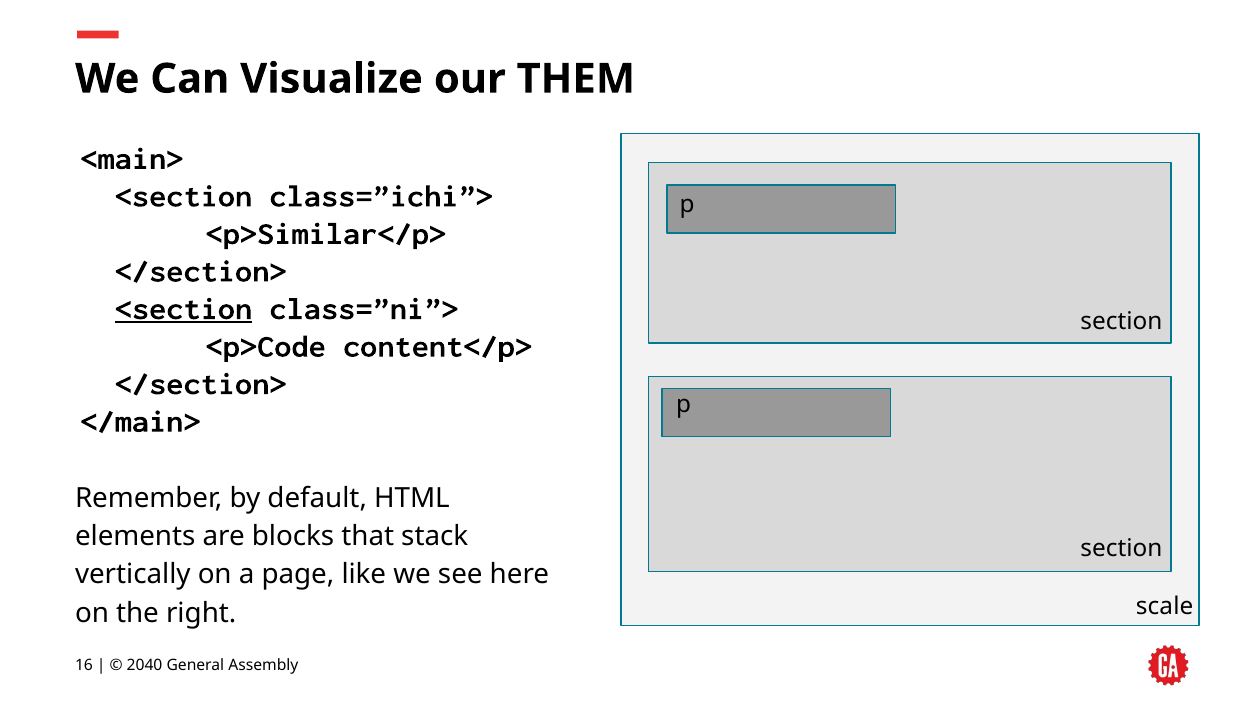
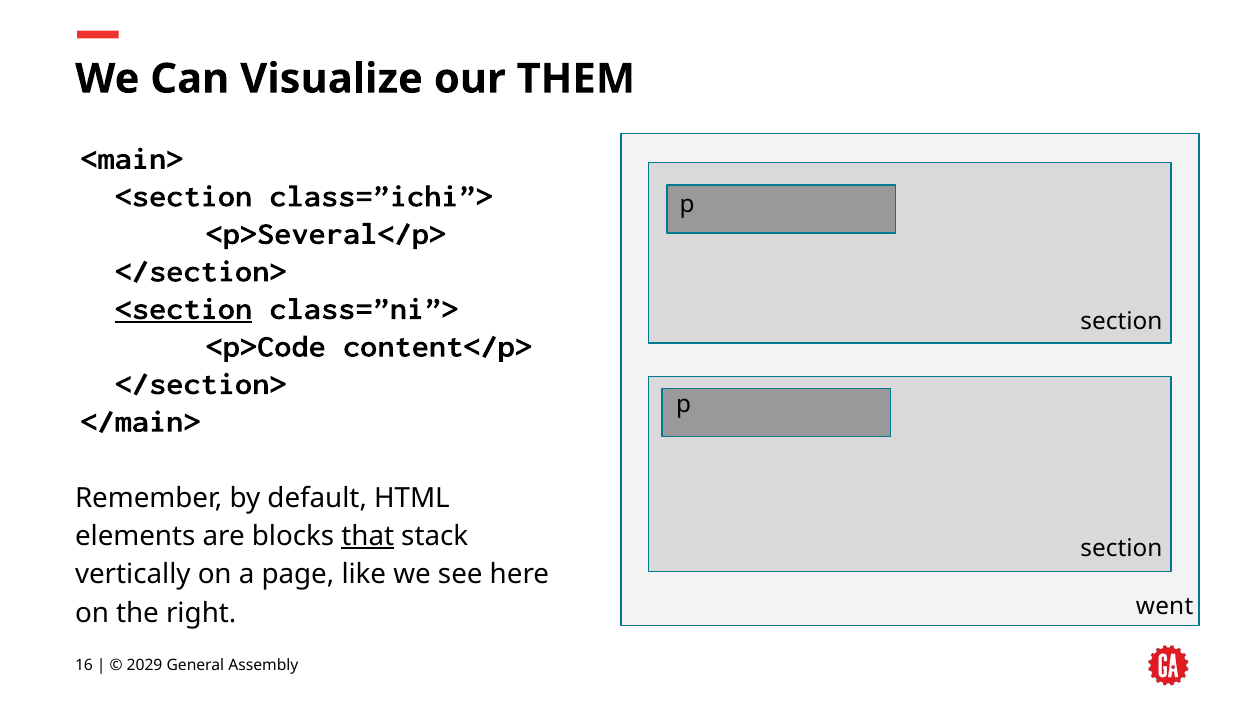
<p>Similar</p>: <p>Similar</p> -> <p>Several</p> (326, 234)
that underline: none -> present (368, 536)
scale: scale -> went (1165, 607)
2040: 2040 -> 2029 (145, 665)
